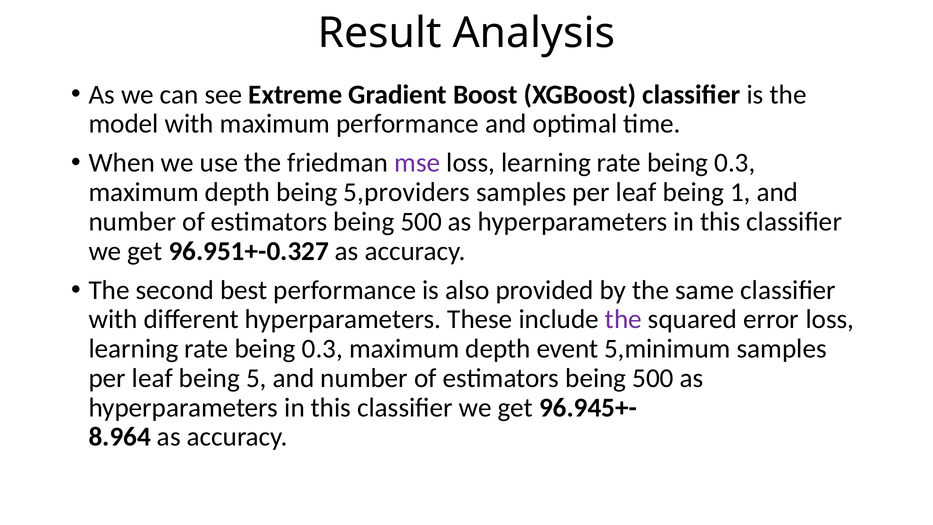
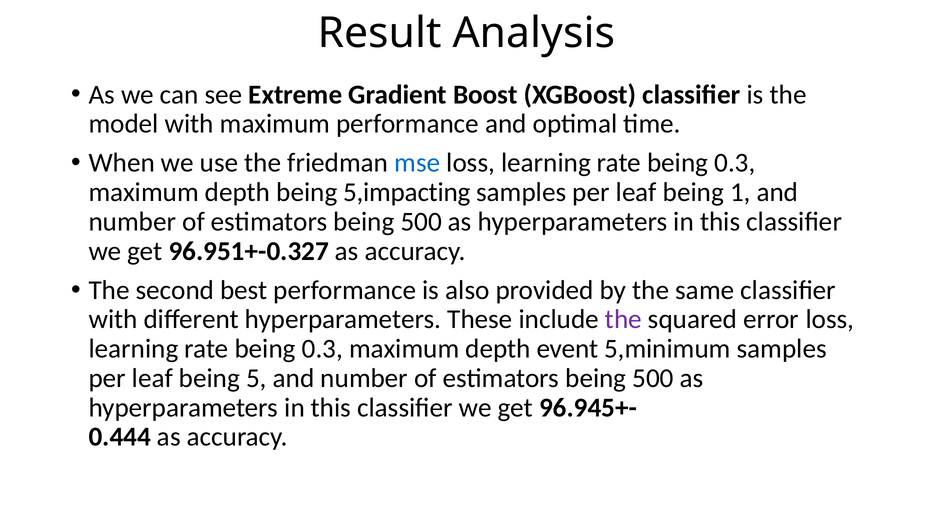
mse colour: purple -> blue (417, 163)
5,providers: 5,providers -> 5,impacting (407, 192)
8.964: 8.964 -> 0.444 (120, 437)
